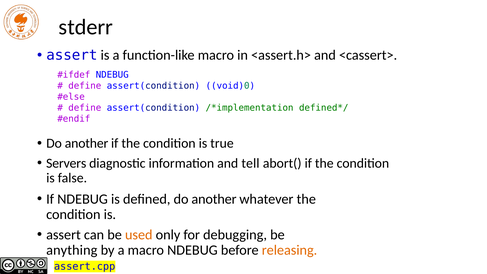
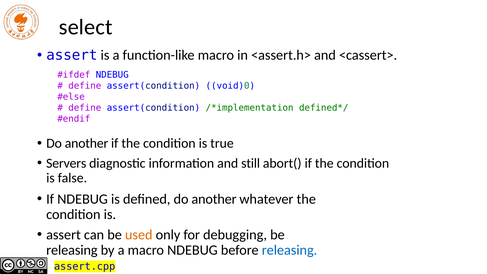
stderr: stderr -> select (86, 27)
tell: tell -> still (251, 163)
anything: anything -> releasing (72, 250)
releasing colour: orange -> blue (290, 250)
